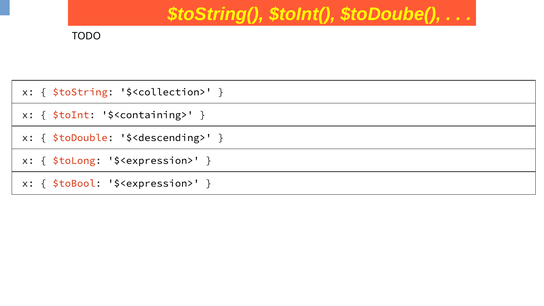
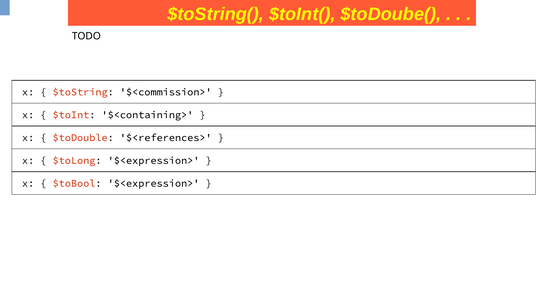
$<collection>: $<collection> -> $<commission> (166, 92)
$<descending>: $<descending> -> $<references> (166, 138)
